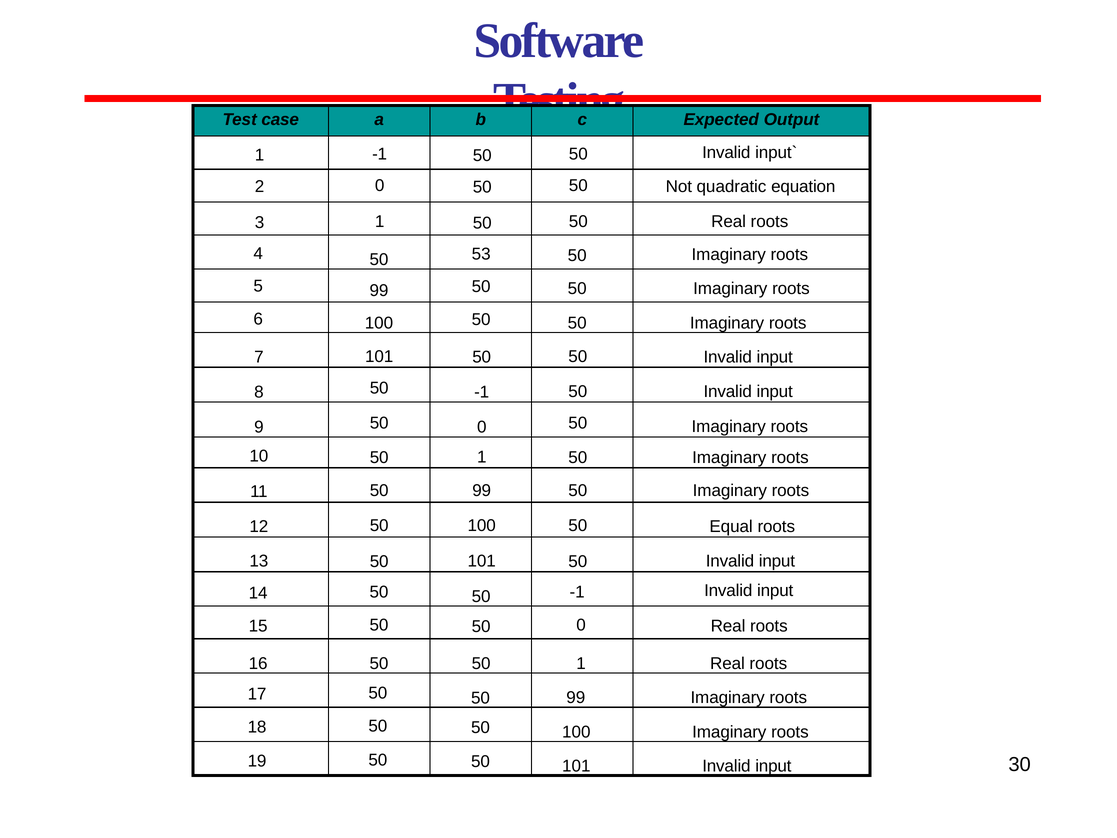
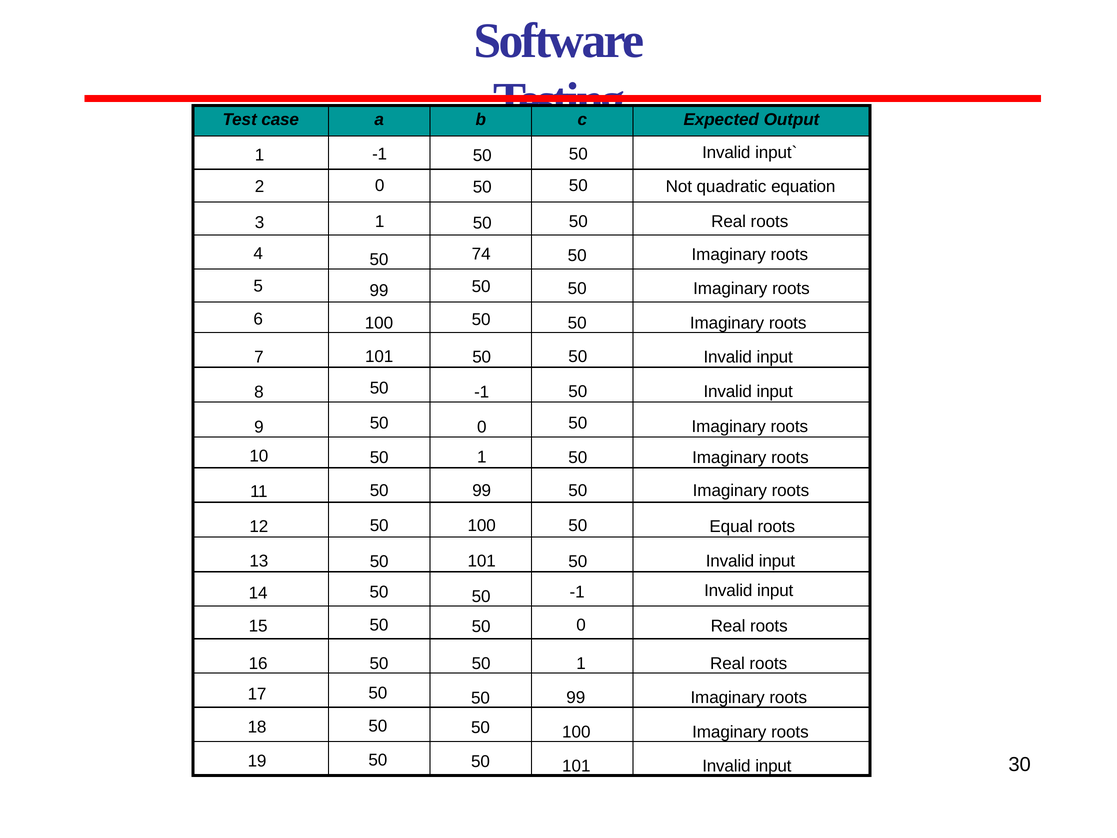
53: 53 -> 74 (481, 254)
